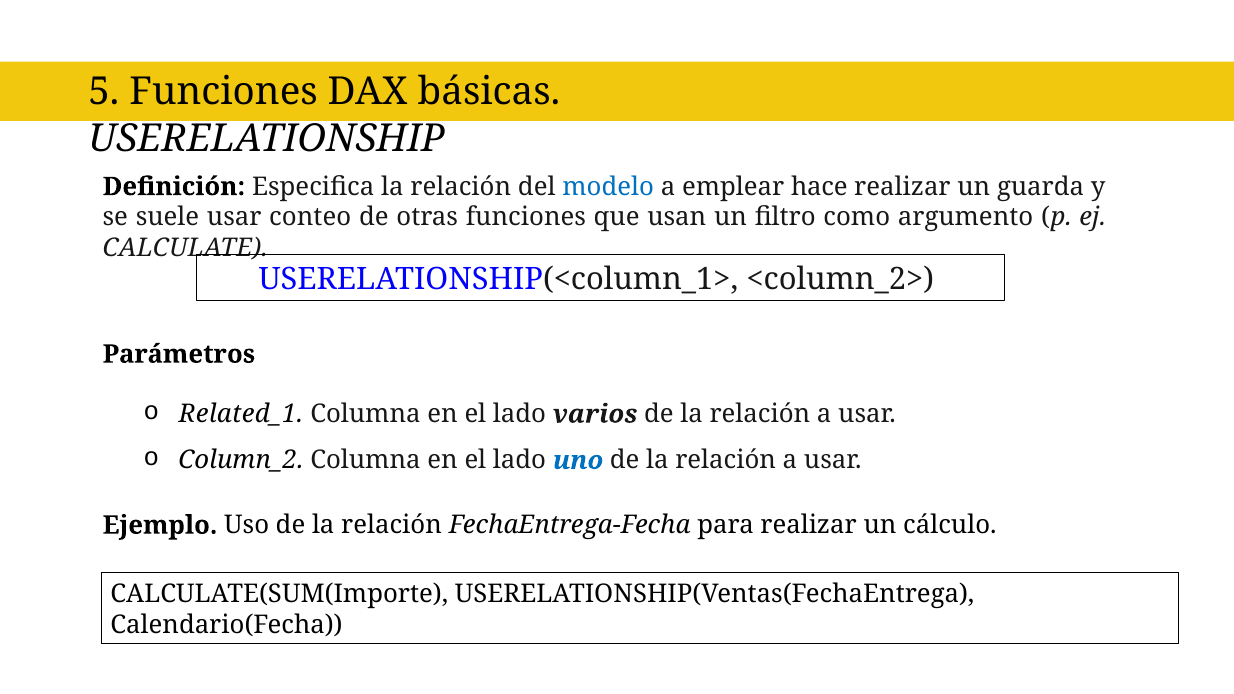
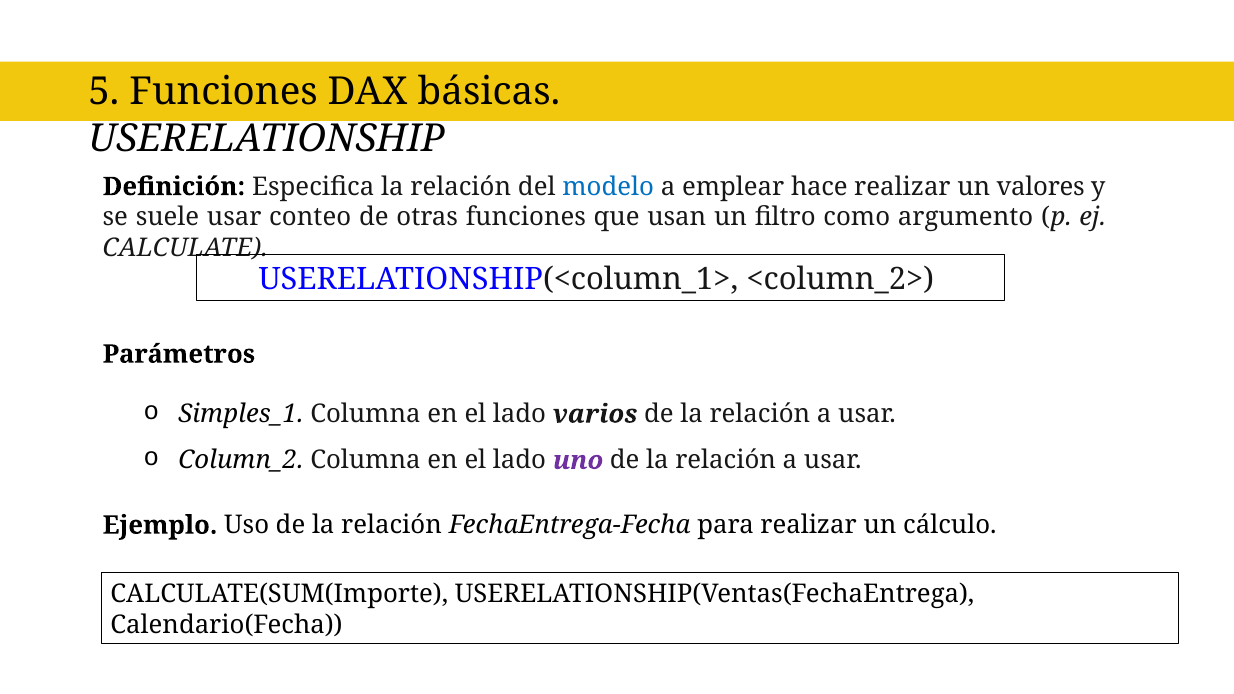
guarda: guarda -> valores (1041, 187)
Related_1: Related_1 -> Simples_1 (241, 414)
uno colour: blue -> purple (578, 460)
